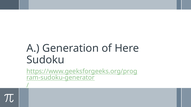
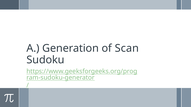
Here: Here -> Scan (127, 48)
